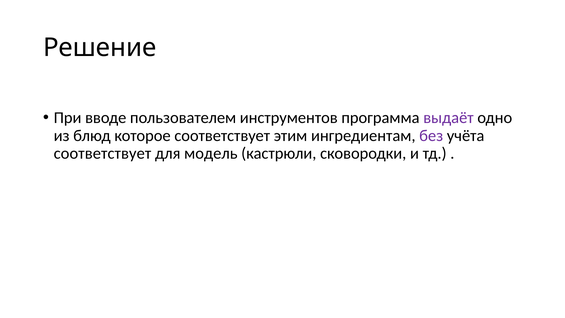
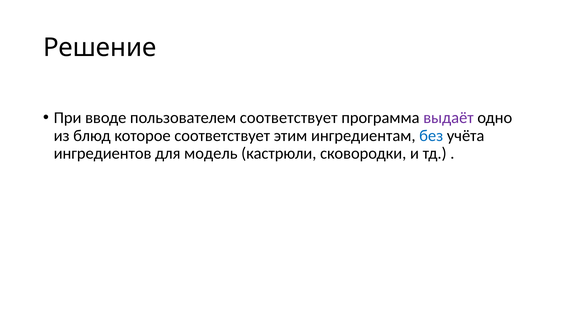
пользователем инструментов: инструментов -> соответствует (289, 118)
без colour: purple -> blue (431, 135)
соответствует: соответствует -> ингредиентов (103, 153)
